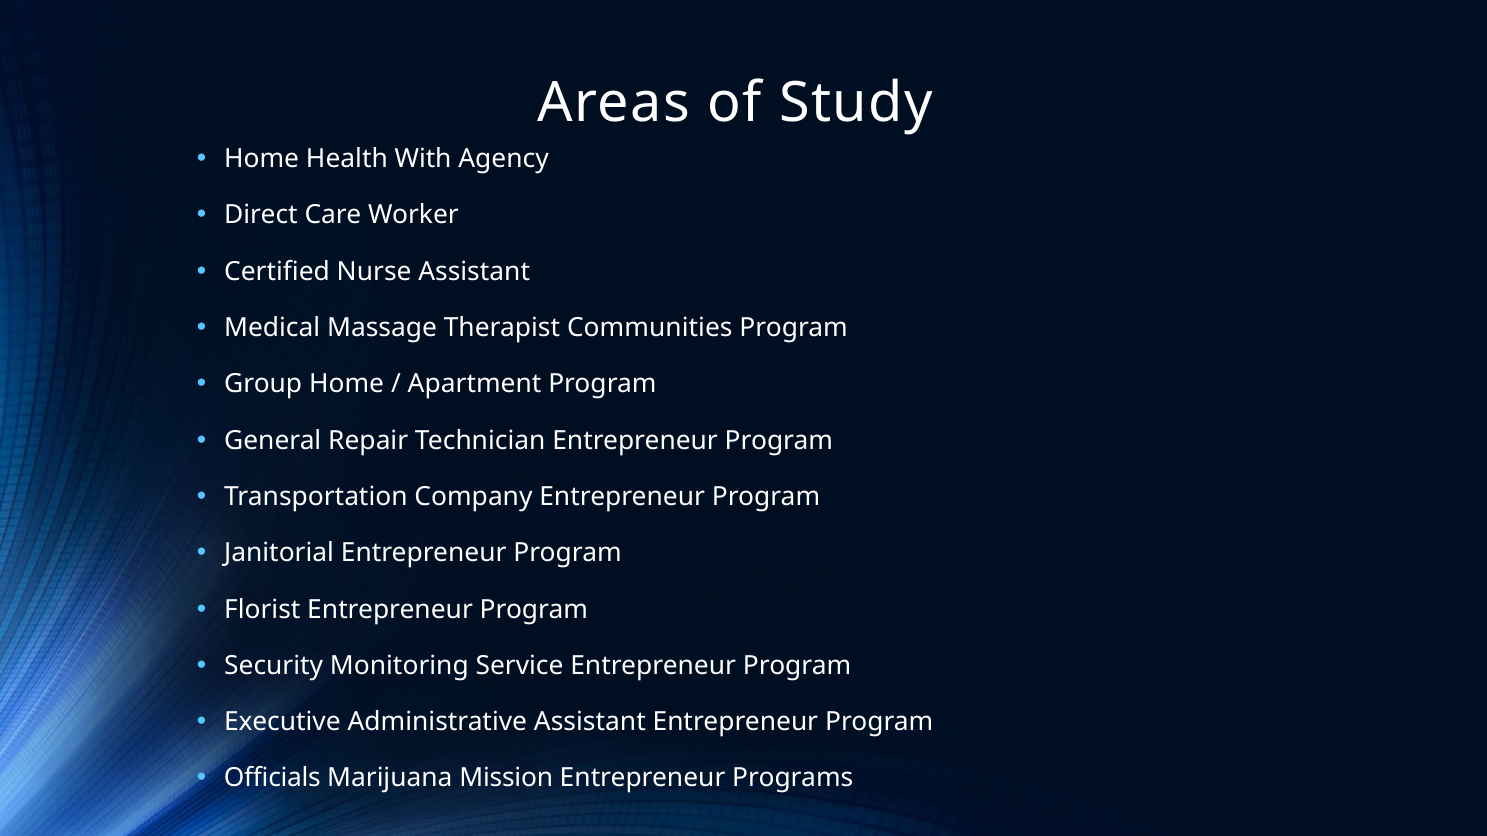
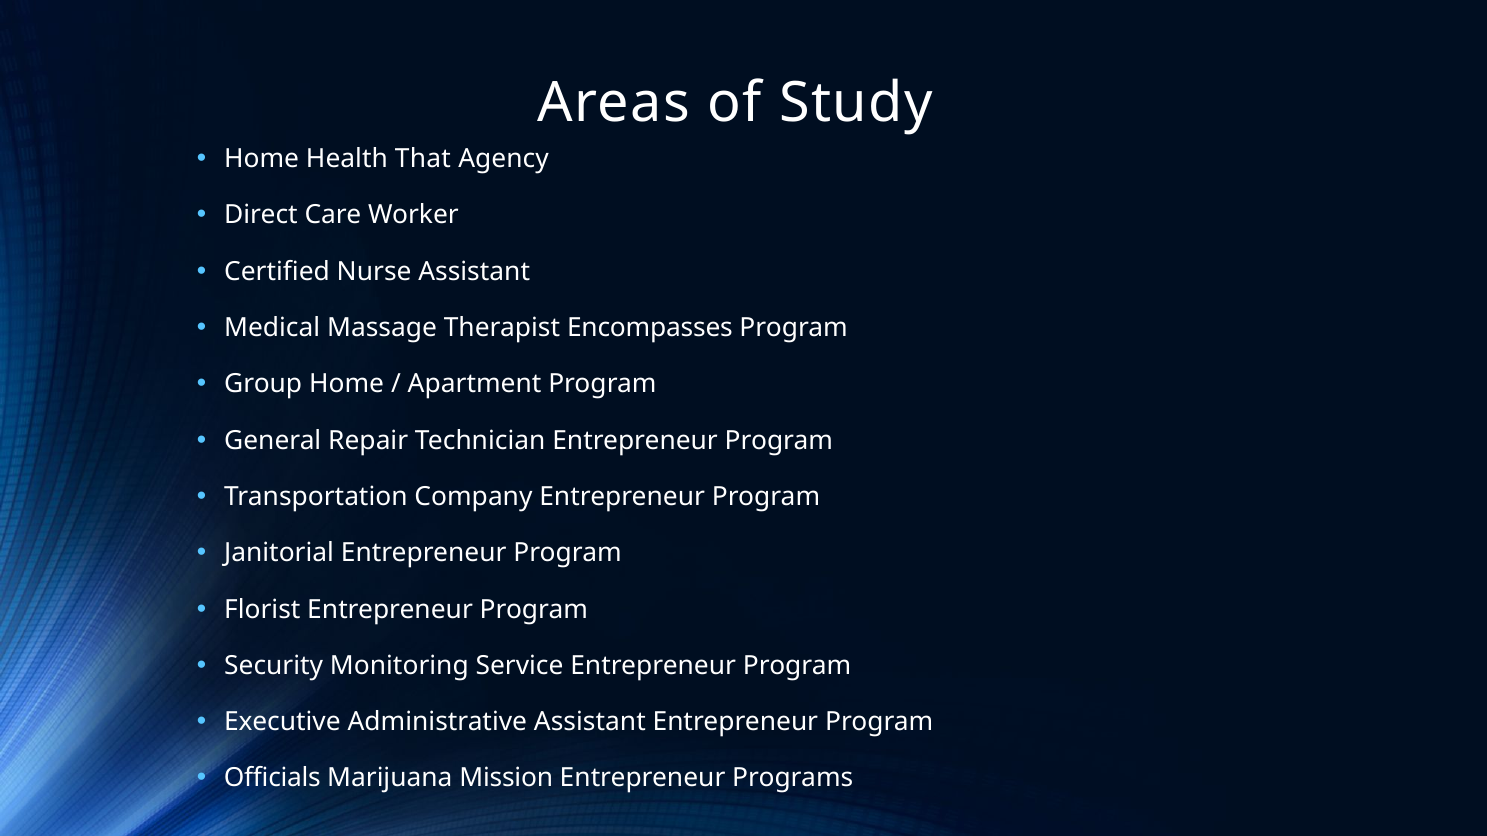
With: With -> That (423, 159)
Communities: Communities -> Encompasses (650, 328)
